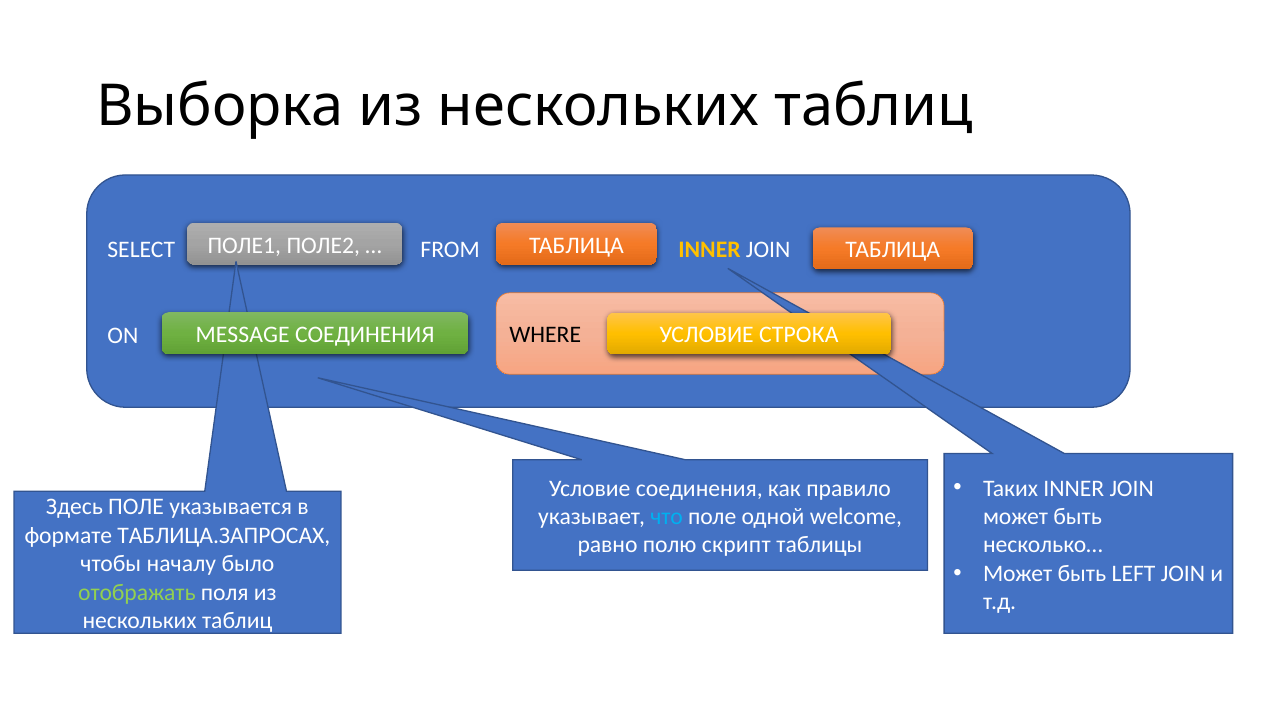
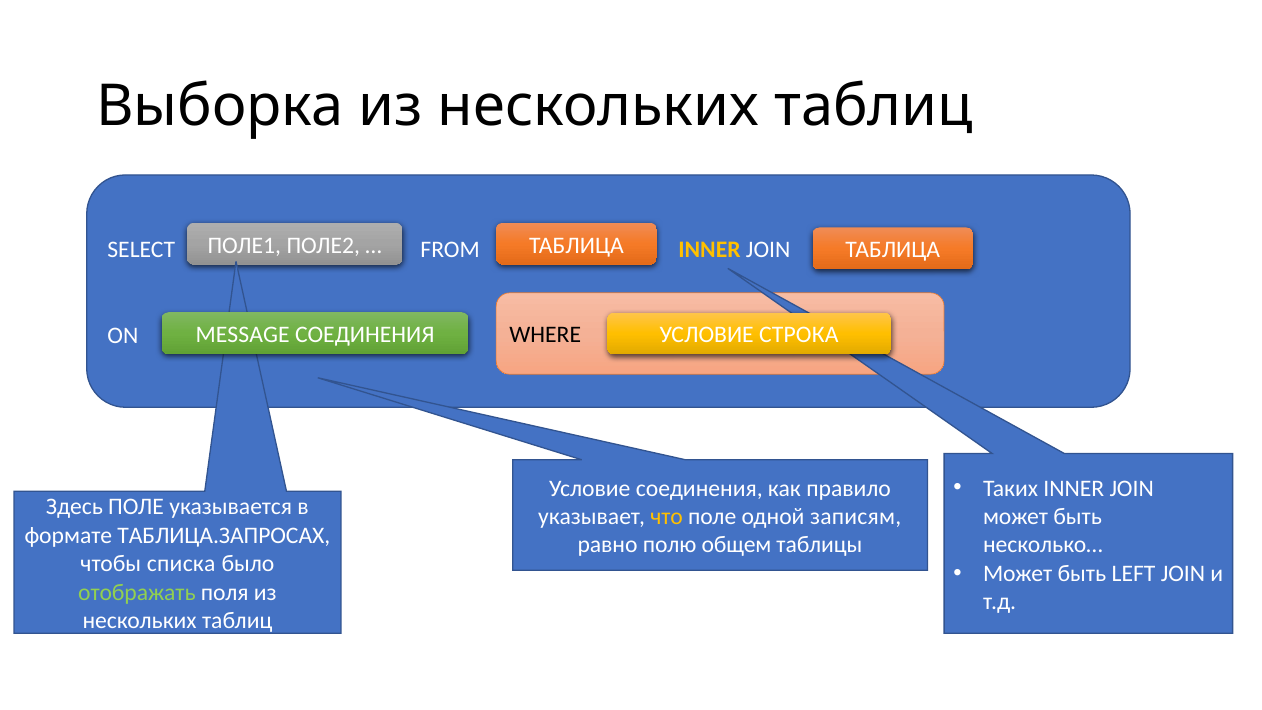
что colour: light blue -> yellow (667, 517)
welcome: welcome -> записям (856, 517)
скрипт: скрипт -> общем (737, 545)
началу: началу -> списка (181, 564)
